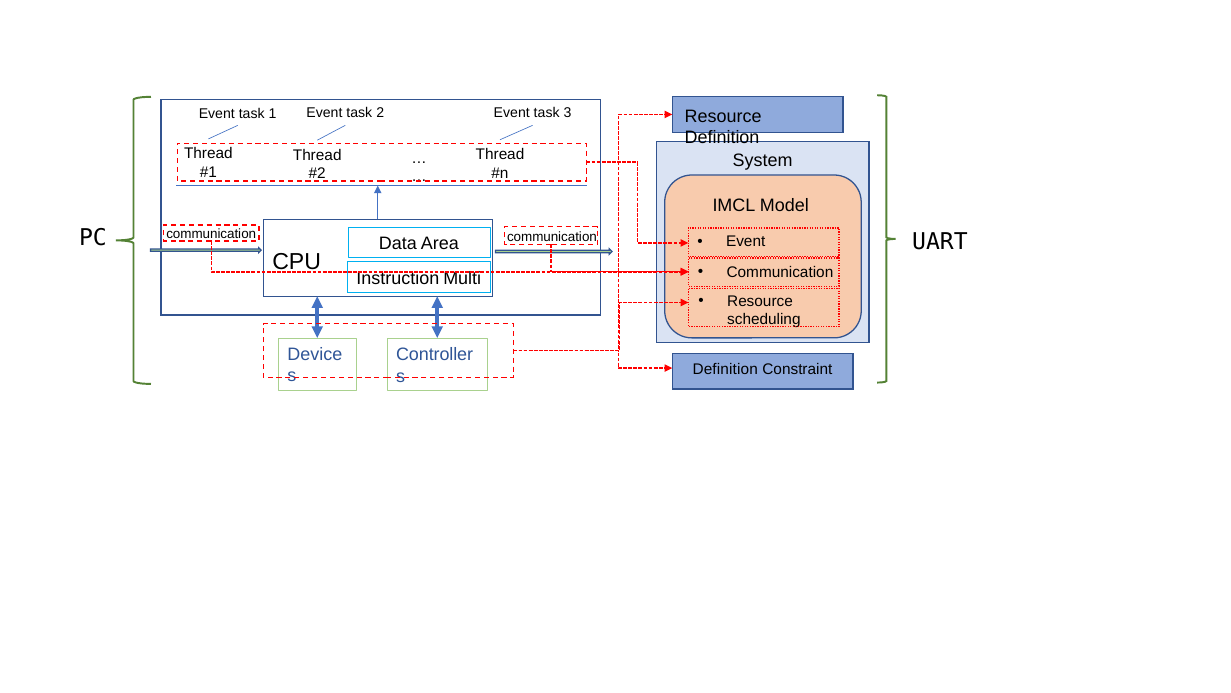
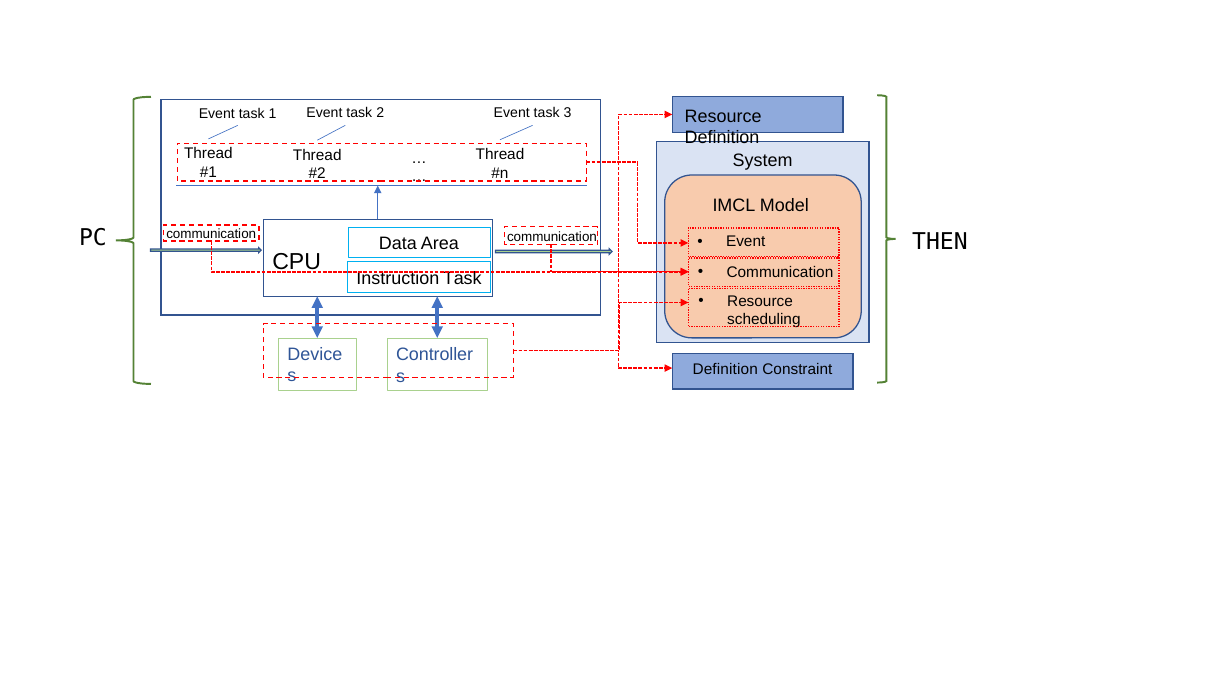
UART: UART -> THEN (940, 242)
Instruction Multi: Multi -> Task (462, 278)
